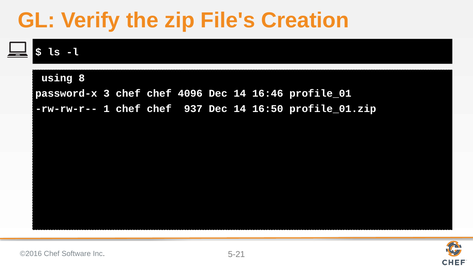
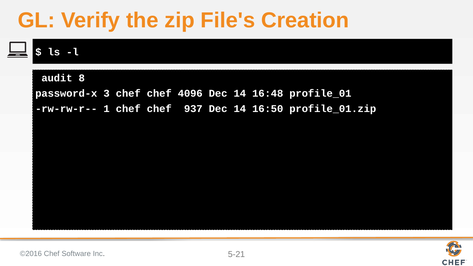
using: using -> audit (57, 78)
16:46: 16:46 -> 16:48 (268, 93)
